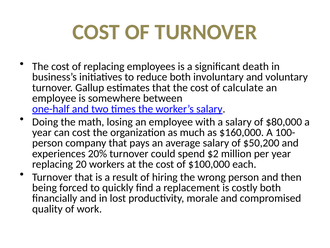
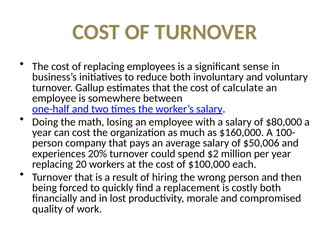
death: death -> sense (256, 66)
$50,200: $50,200 -> $50,006 (261, 143)
